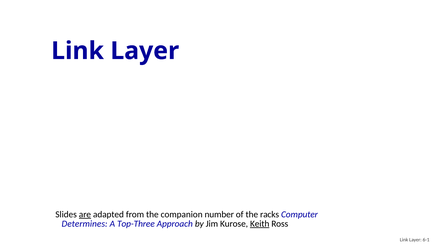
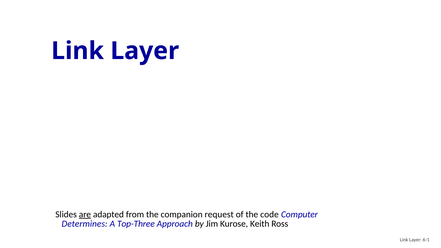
number: number -> request (219, 214)
racks: racks -> code (269, 214)
Keith underline: present -> none (260, 224)
